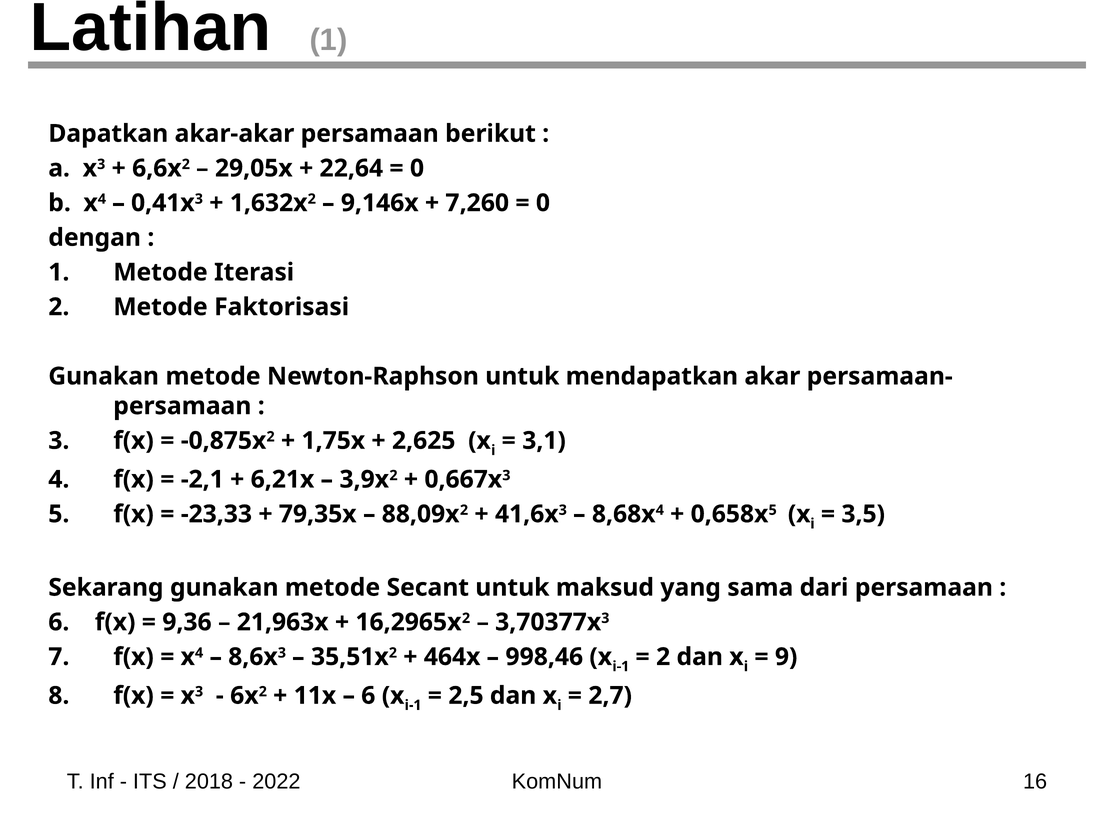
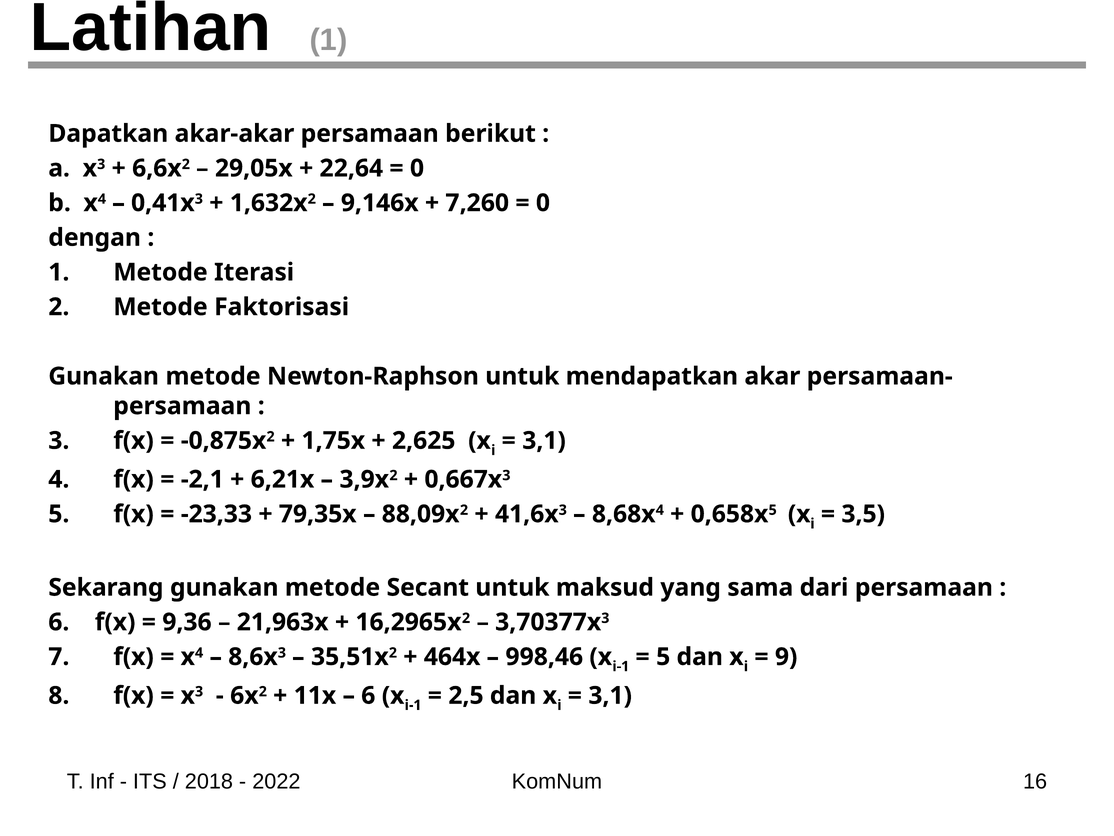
2: 2 -> 5 (663, 656)
2,7: 2,7 -> 3,1 (610, 695)
